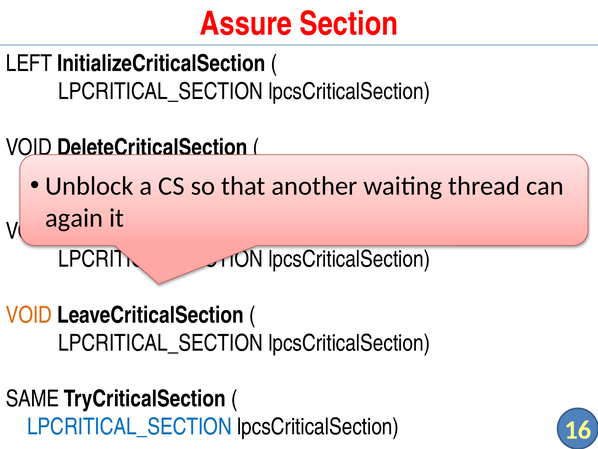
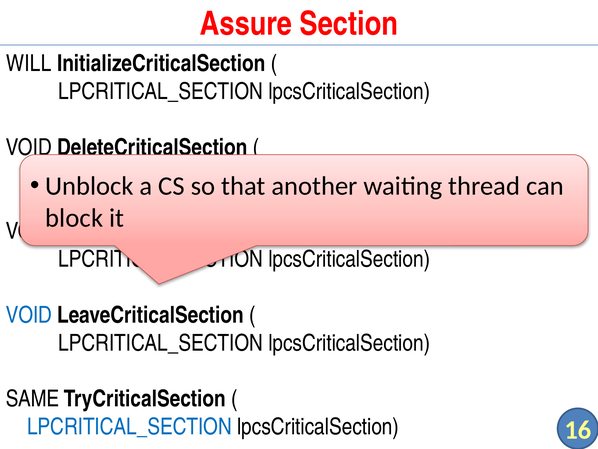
LEFT: LEFT -> WILL (29, 63)
again: again -> block (74, 218)
VOID colour: orange -> blue (29, 315)
